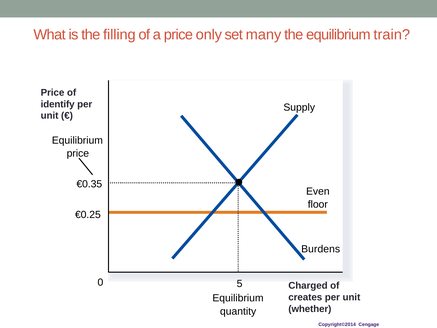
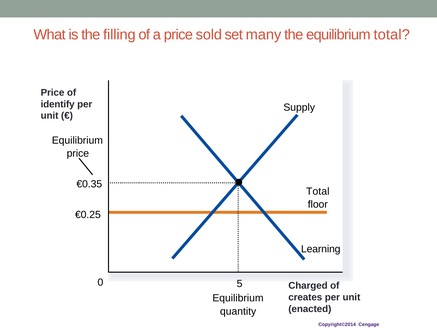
only: only -> sold (209, 35)
equilibrium train: train -> total (392, 35)
Even: Even -> Total (318, 191)
Burdens: Burdens -> Learning (321, 249)
whether: whether -> enacted (310, 309)
